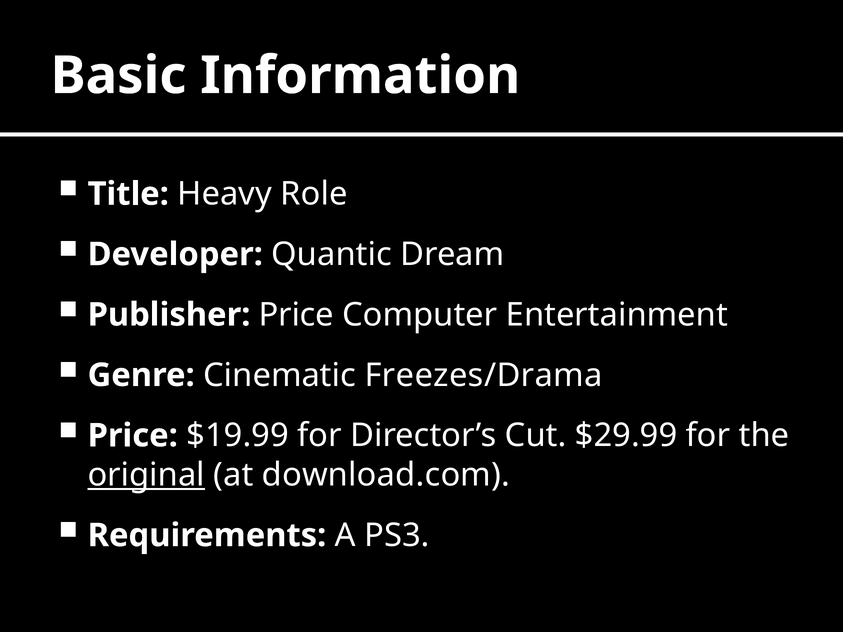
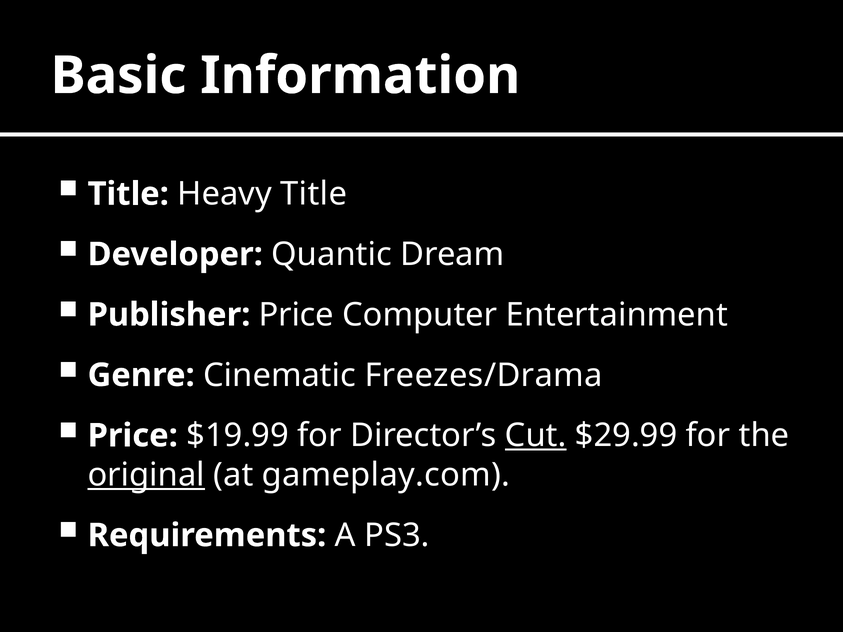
Heavy Role: Role -> Title (314, 194)
Cut underline: none -> present (536, 436)
download.com: download.com -> gameplay.com (386, 475)
